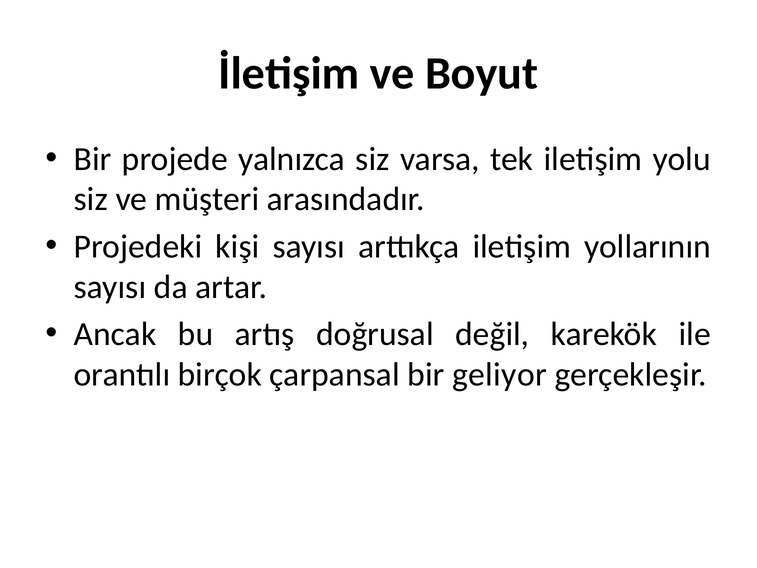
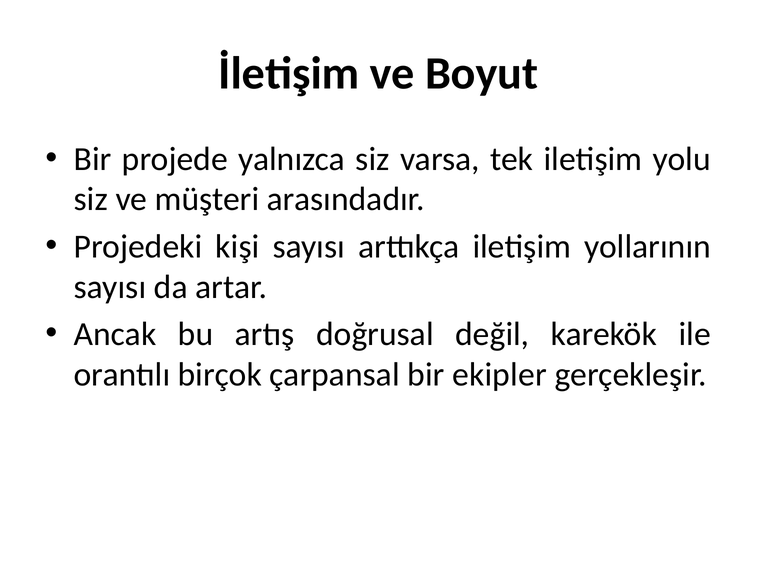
geliyor: geliyor -> ekipler (500, 374)
